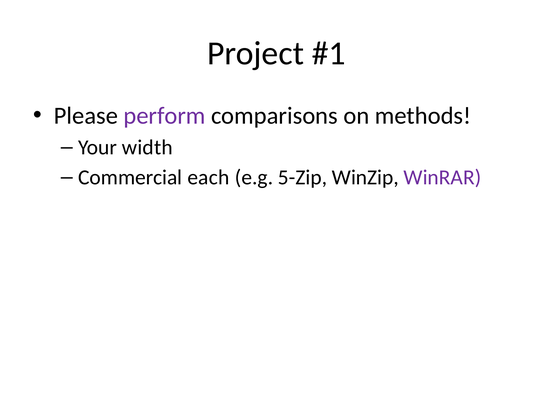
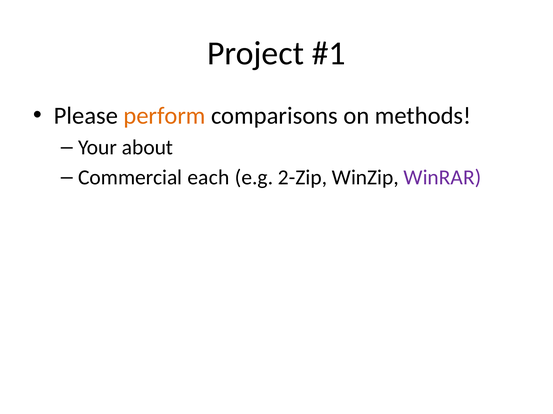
perform colour: purple -> orange (165, 116)
width: width -> about (148, 148)
5-Zip: 5-Zip -> 2-Zip (303, 178)
